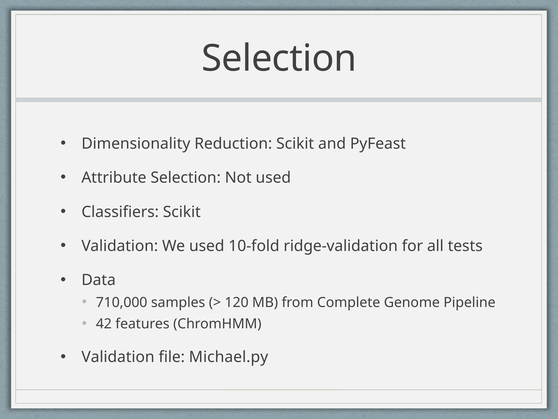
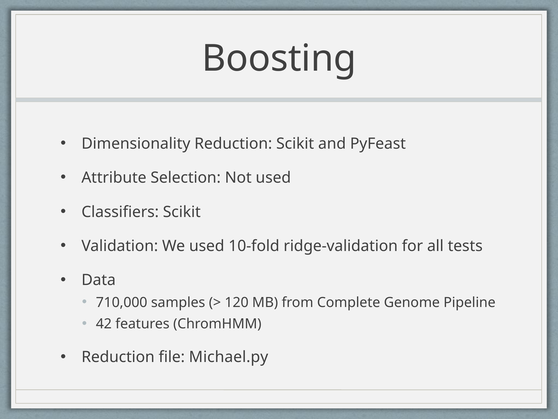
Selection: Selection -> Boosting (279, 58)
Validation: Validation -> Reduction (118, 357)
